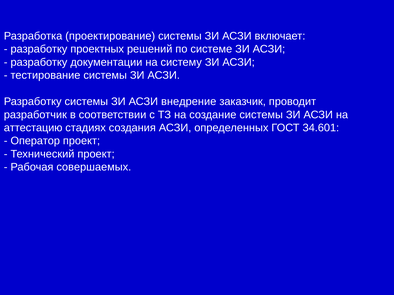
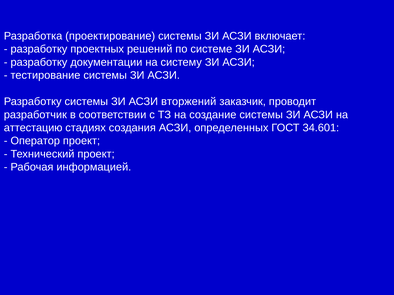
внедрение: внедрение -> вторжений (189, 102)
совершаемых: совершаемых -> информацией (94, 167)
